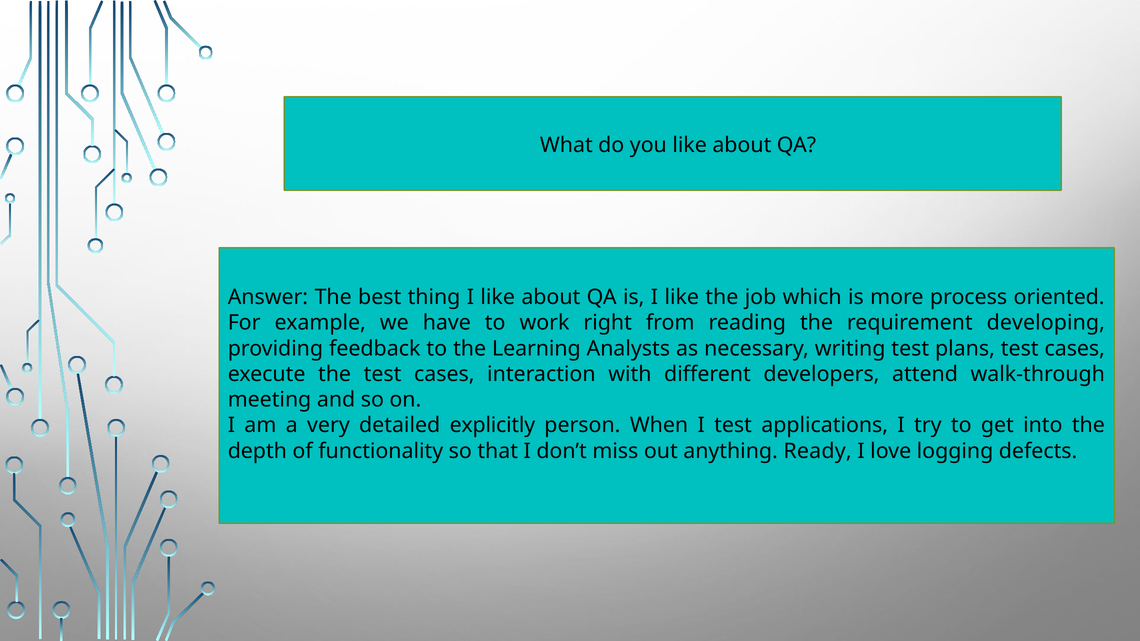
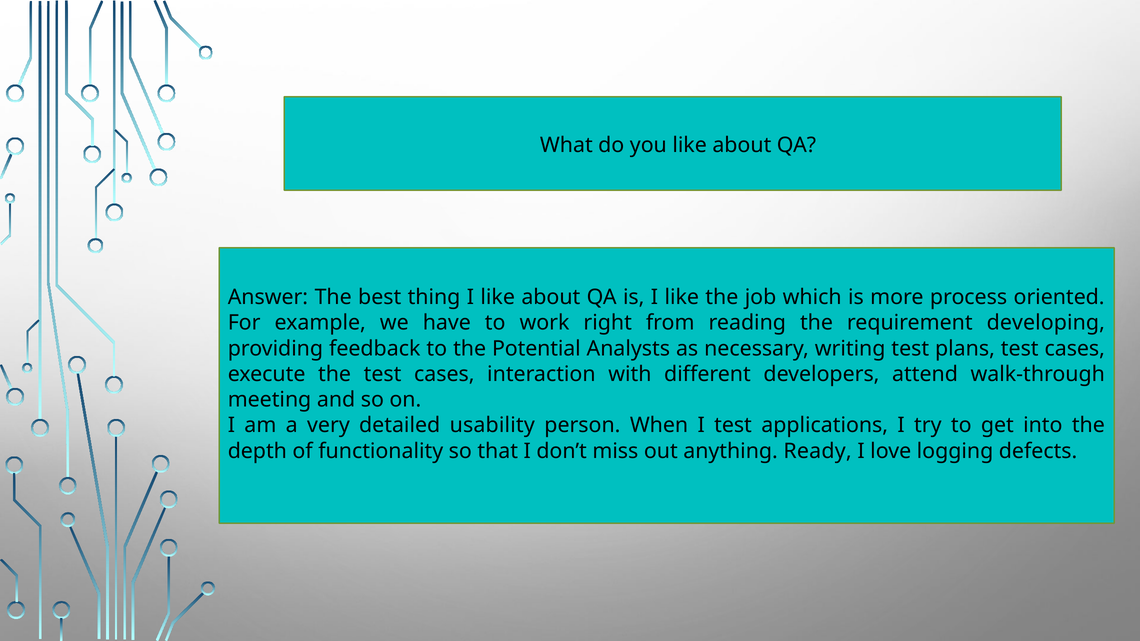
Learning: Learning -> Potential (536, 349)
explicitly: explicitly -> usability (492, 426)
